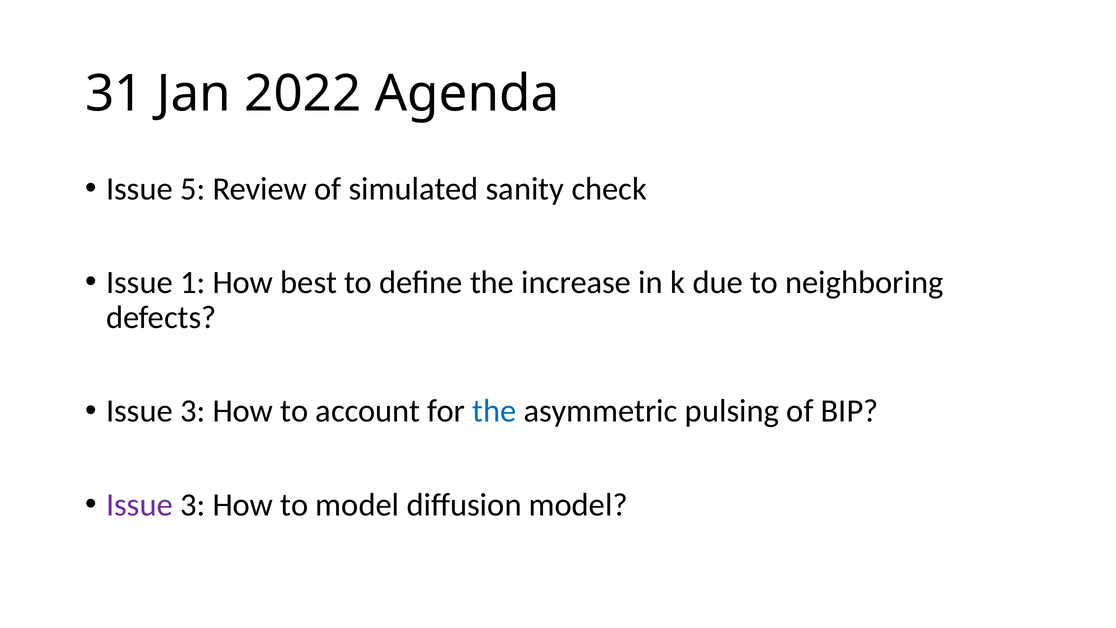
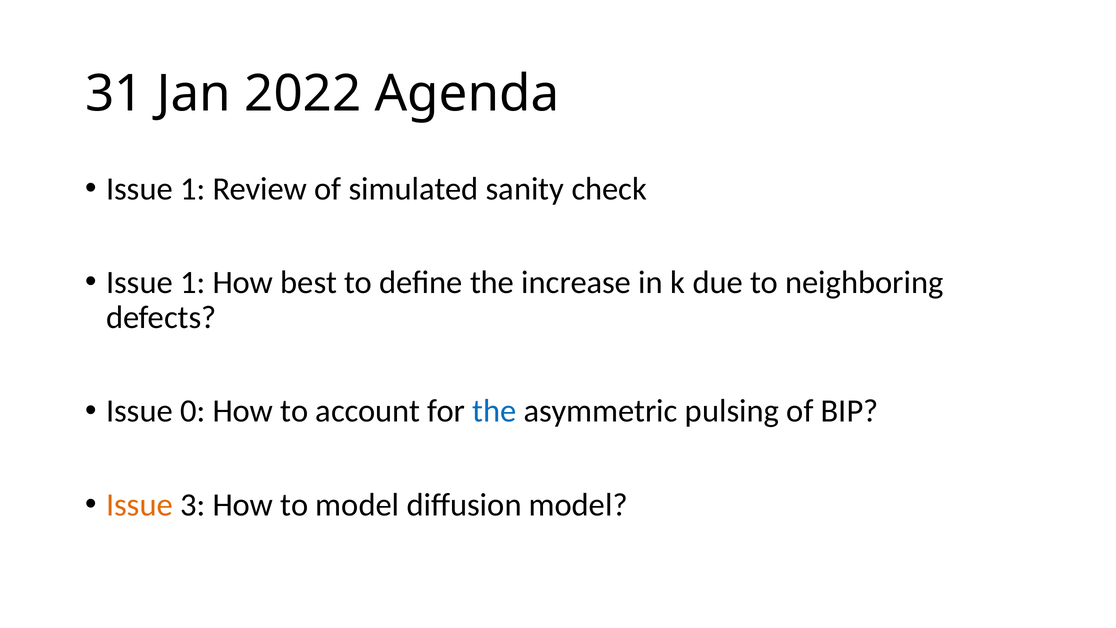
5: 5 -> 1 (193, 189)
3: 3 -> 0 (193, 411)
Issue colour: purple -> orange (139, 505)
